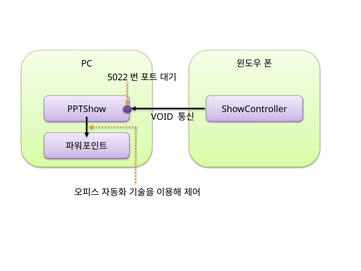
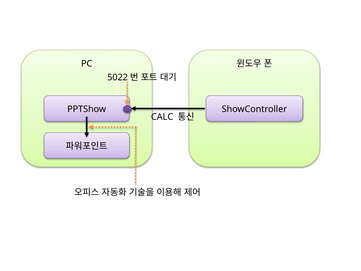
VOID: VOID -> CALC (162, 117)
